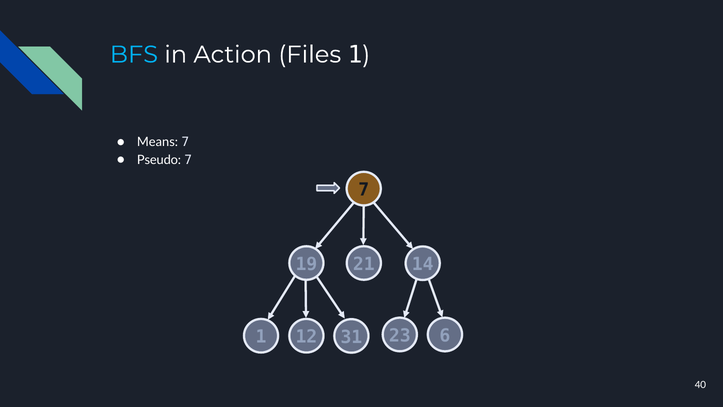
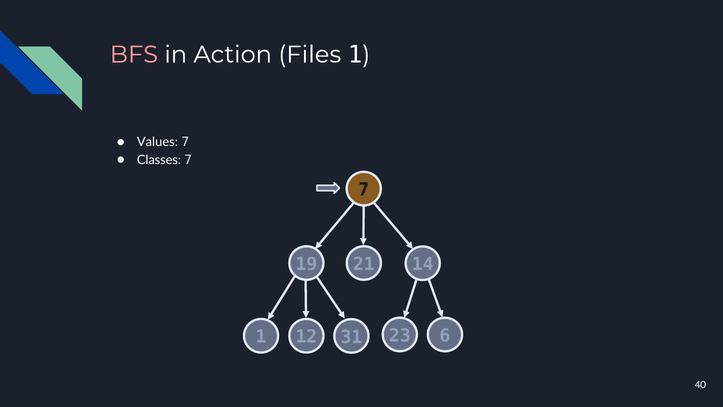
BFS colour: light blue -> pink (134, 55)
Means: Means -> Values (157, 142)
Pseudo: Pseudo -> Classes (159, 160)
